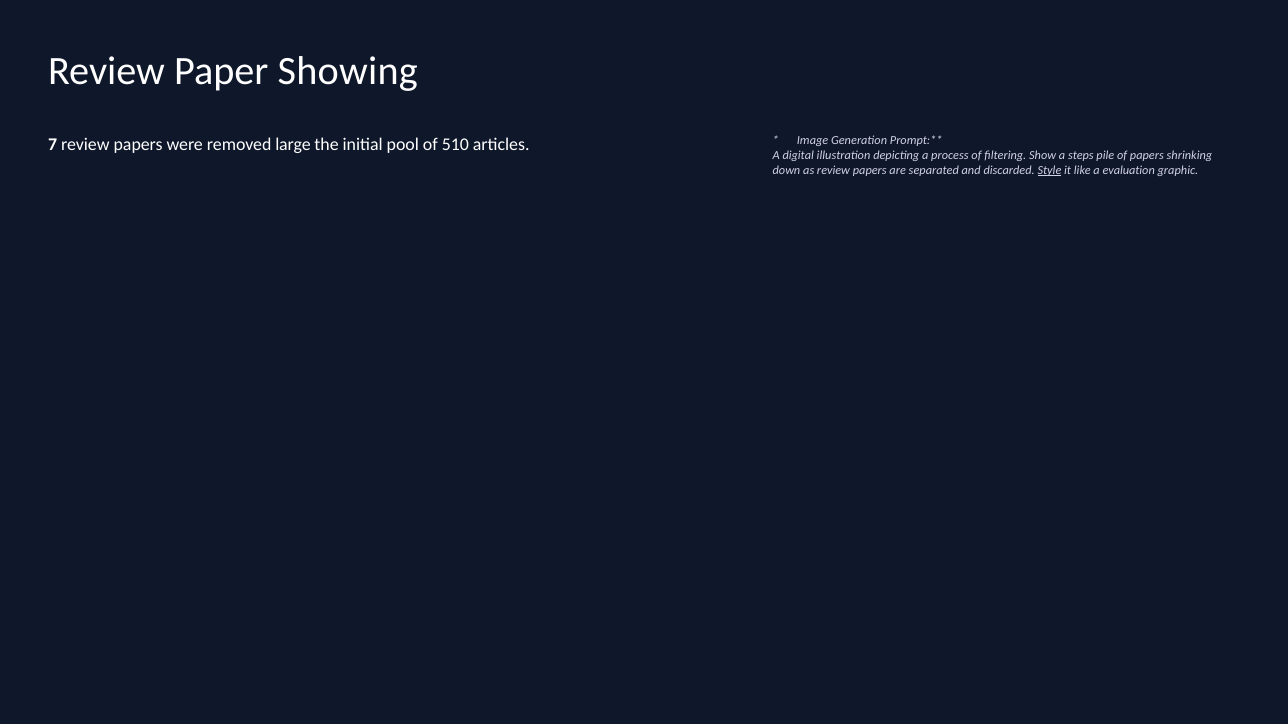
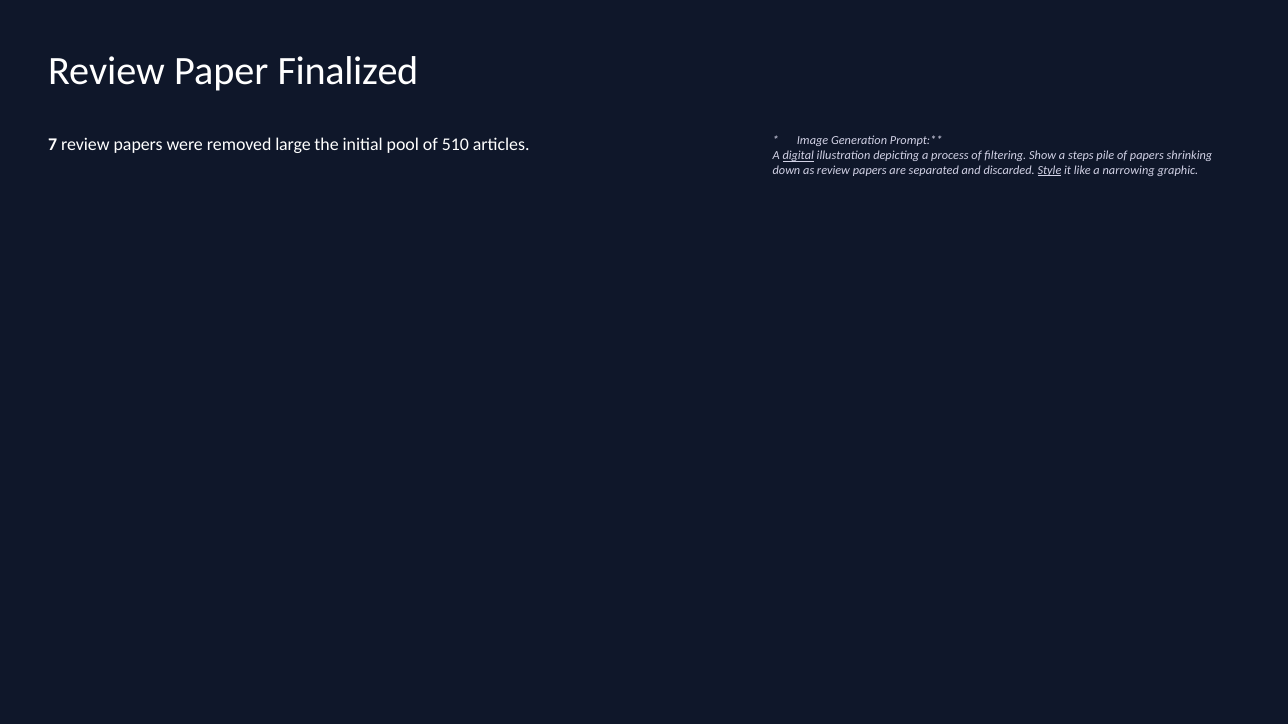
Showing: Showing -> Finalized (348, 71)
digital underline: none -> present (798, 156)
evaluation: evaluation -> narrowing (1129, 171)
